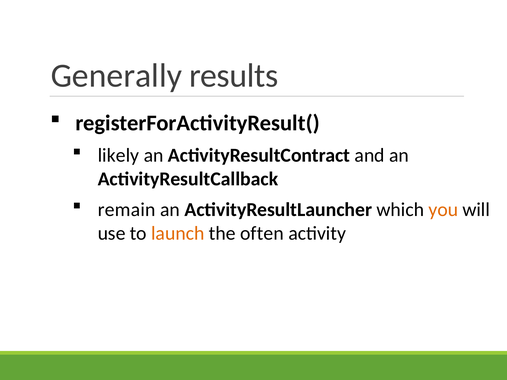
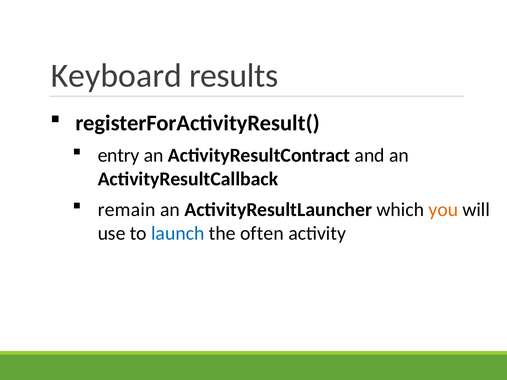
Generally: Generally -> Keyboard (116, 76)
likely: likely -> entry (119, 155)
launch colour: orange -> blue (178, 233)
